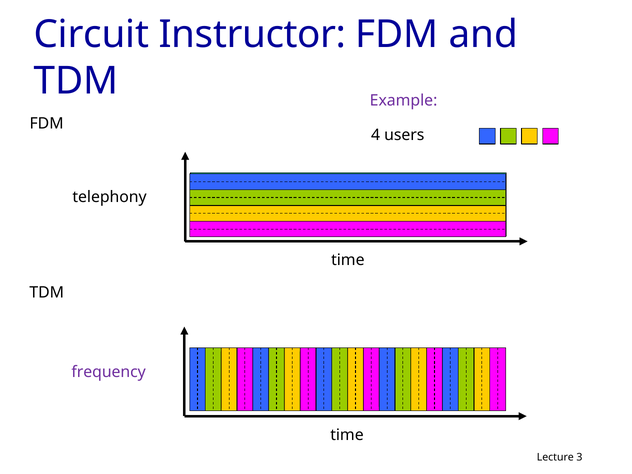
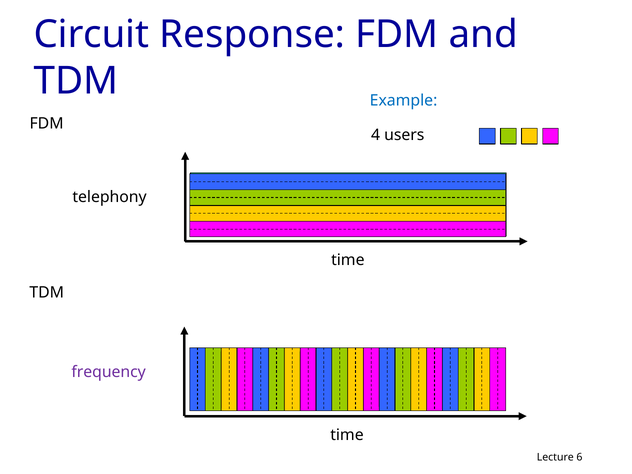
Instructor: Instructor -> Response (252, 35)
Example colour: purple -> blue (404, 101)
3: 3 -> 6 (579, 457)
